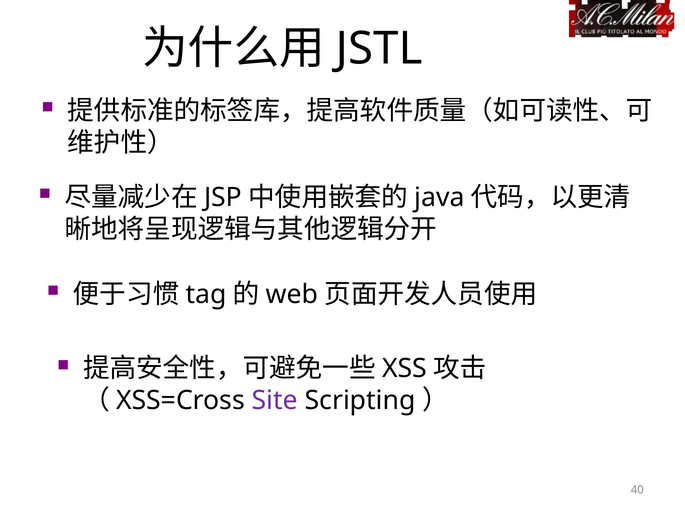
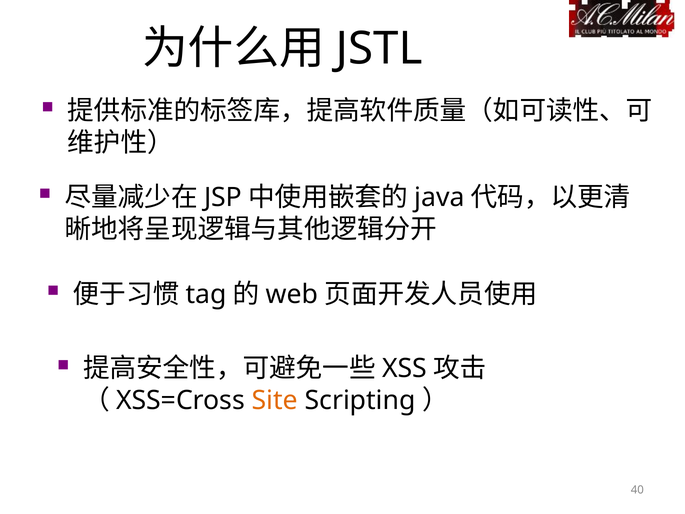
Site colour: purple -> orange (275, 400)
